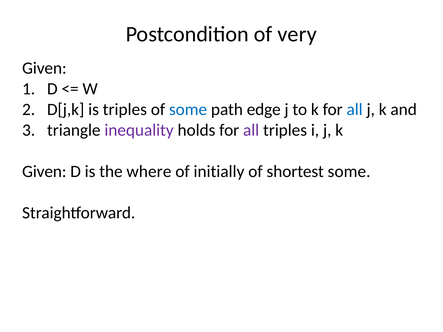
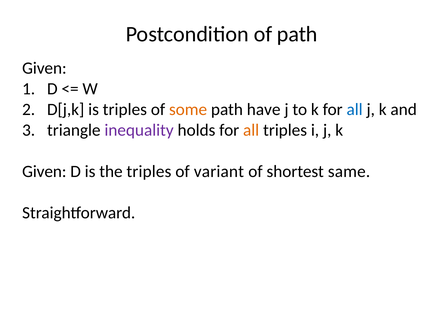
of very: very -> path (297, 34)
some colour: blue -> orange (188, 109)
edge: edge -> have (264, 109)
all colour: purple -> orange (251, 130)
the where: where -> triples (149, 172)
initially: initially -> variant (219, 172)
shortest some: some -> same (349, 172)
